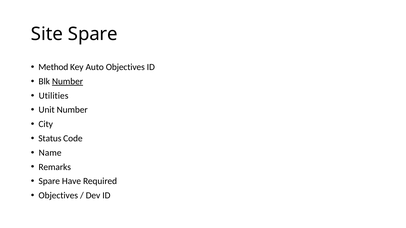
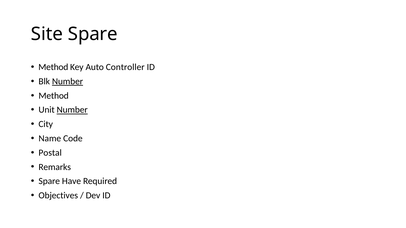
Auto Objectives: Objectives -> Controller (125, 67)
Utilities: Utilities -> Method (54, 96)
Number underline: none -> present (72, 110)
Status: Status -> Name (50, 139)
Name: Name -> Postal (50, 153)
